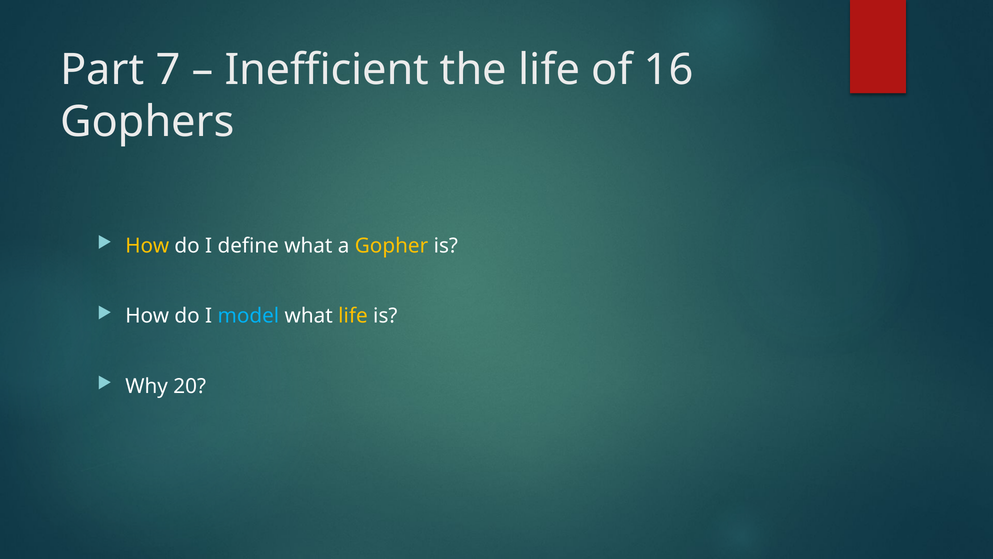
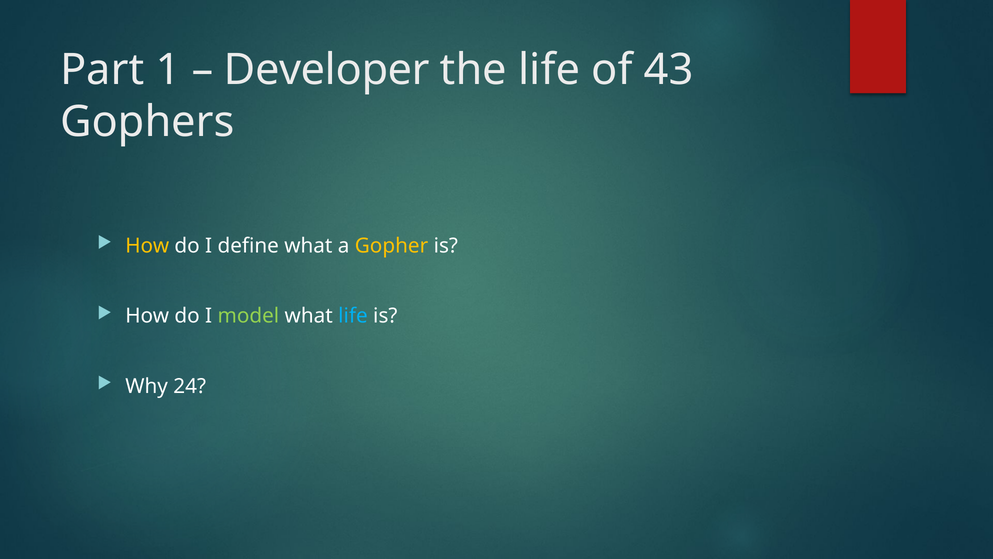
7: 7 -> 1 (168, 70)
Inefficient: Inefficient -> Developer (327, 70)
16: 16 -> 43 (669, 70)
model colour: light blue -> light green (248, 316)
life colour: yellow -> light blue (353, 316)
20: 20 -> 24 (190, 386)
